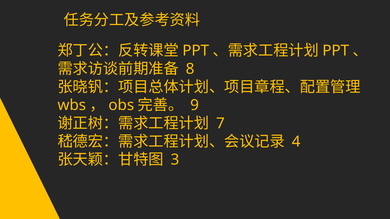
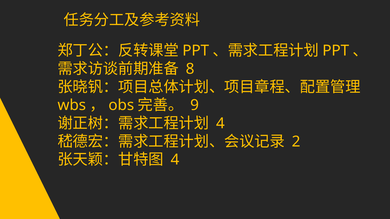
7: 7 -> 4 (220, 124)
4: 4 -> 2 (296, 142)
3: 3 -> 4 (175, 160)
